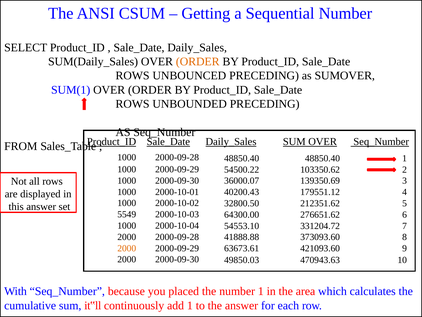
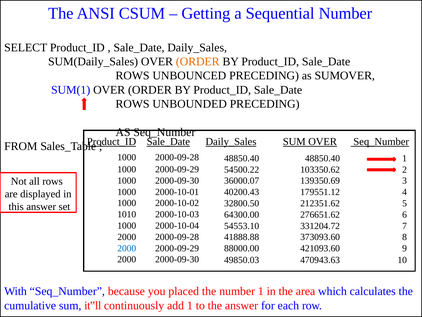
5549: 5549 -> 1010 (127, 214)
2000 colour: orange -> blue (127, 248)
63673.61: 63673.61 -> 88000.00 (242, 248)
